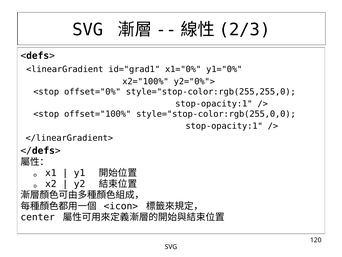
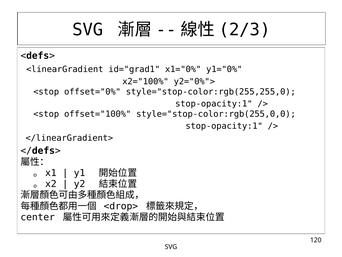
<icon>: <icon> -> <drop> (121, 206)
